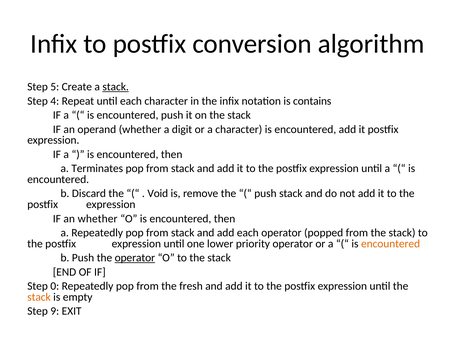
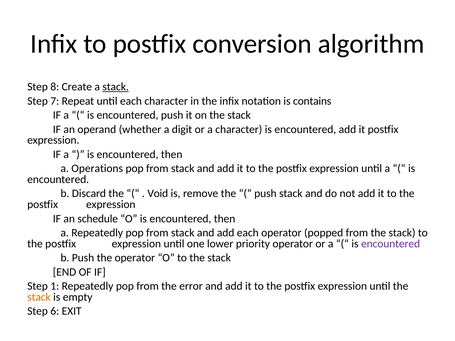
5: 5 -> 8 (55, 87)
4: 4 -> 7 (55, 101)
Terminates: Terminates -> Operations (97, 169)
an whether: whether -> schedule (98, 219)
encountered colour: orange -> purple (391, 244)
operator underline: present -> none (135, 258)
0: 0 -> 1 (55, 286)
fresh: fresh -> error (191, 286)
9: 9 -> 6 (55, 311)
